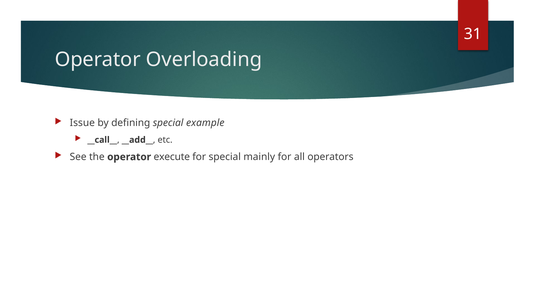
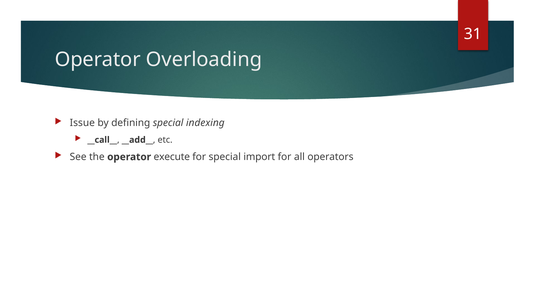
example: example -> indexing (205, 123)
mainly: mainly -> import (259, 157)
